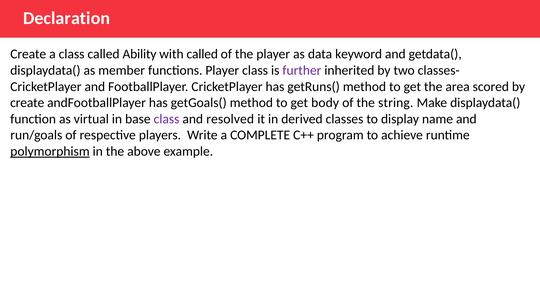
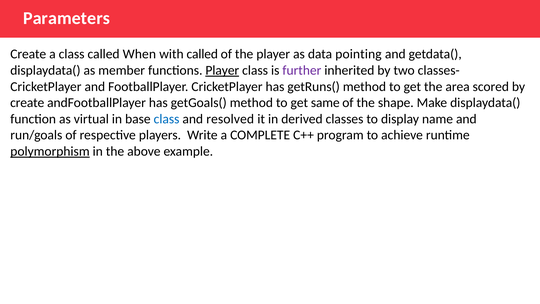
Declaration: Declaration -> Parameters (67, 18)
Ability: Ability -> When (139, 54)
keyword: keyword -> pointing (358, 54)
Player underline: none -> present (222, 70)
body: body -> same (325, 103)
string: string -> shape (396, 103)
class colour: purple -> blue (167, 119)
